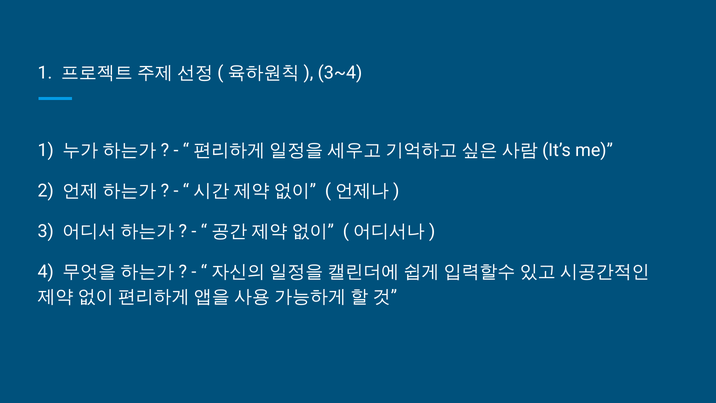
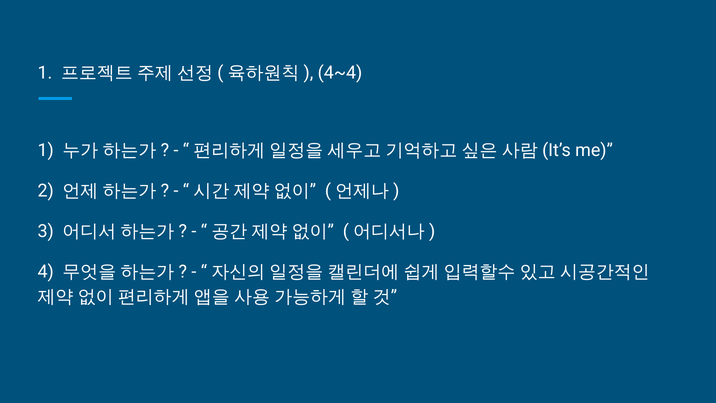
3~4: 3~4 -> 4~4 (340, 73)
